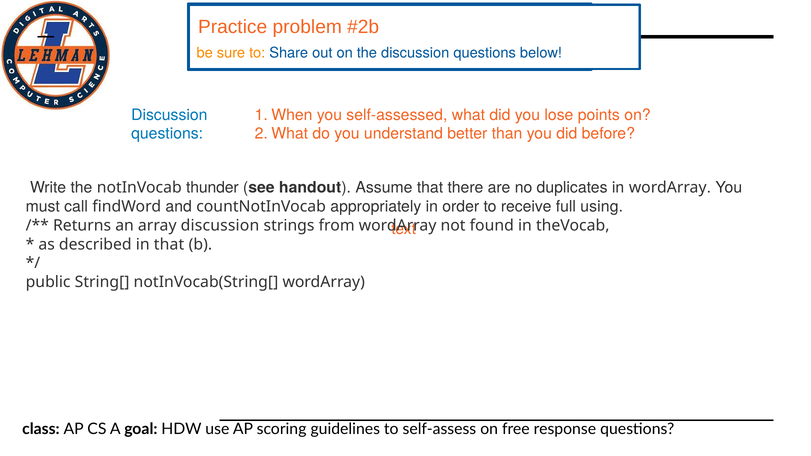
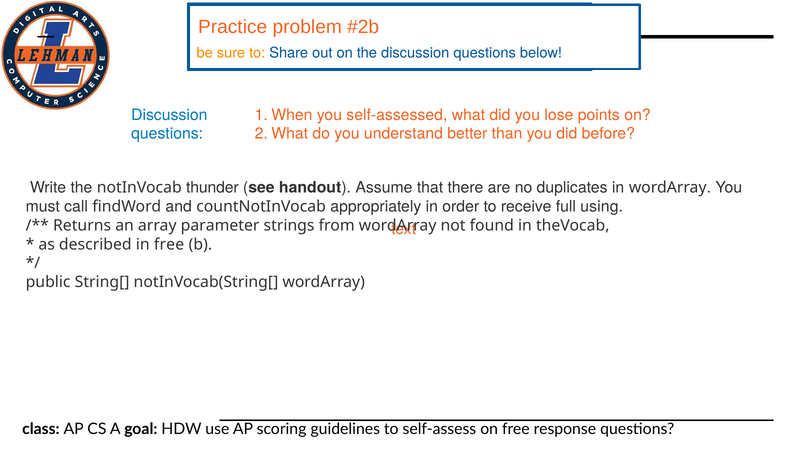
array discussion: discussion -> parameter (220, 226)
in that: that -> free (169, 244)
